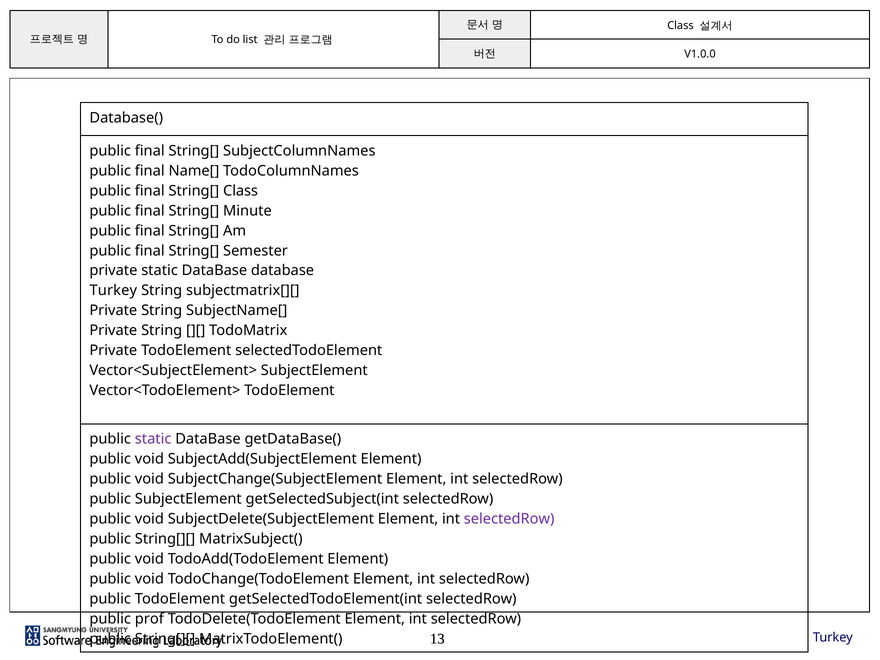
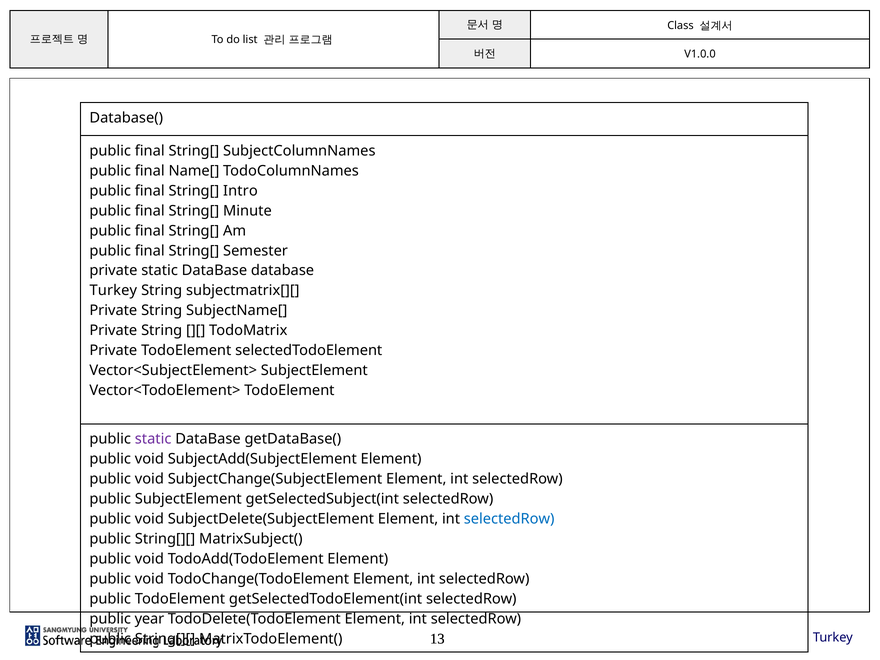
String[ Class: Class -> Intro (240, 191)
selectedRow colour: purple -> blue (509, 519)
prof: prof -> year (149, 619)
